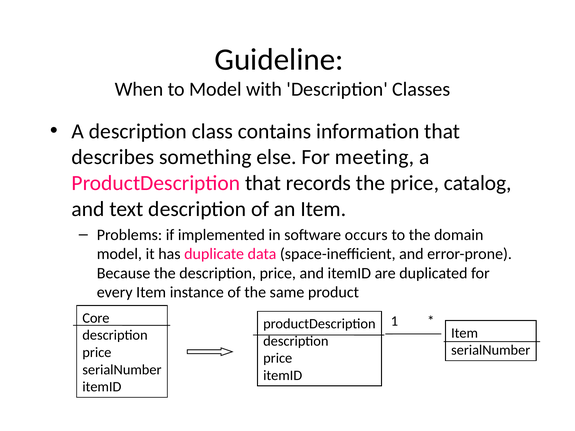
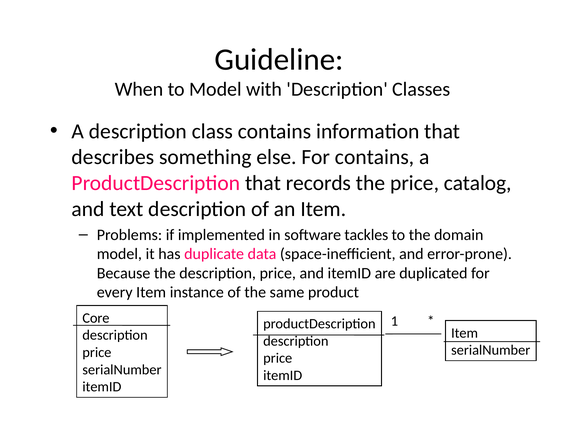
For meeting: meeting -> contains (375, 157)
occurs: occurs -> tackles (366, 235)
